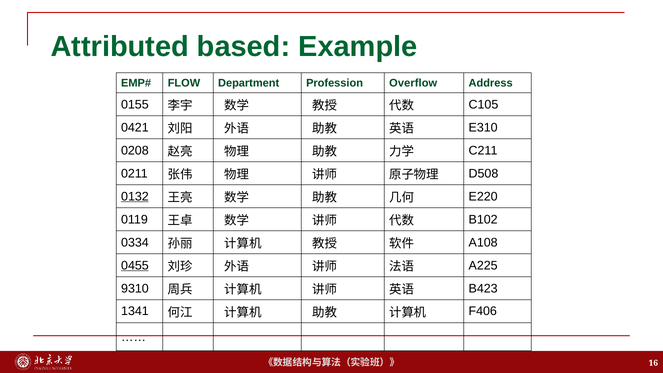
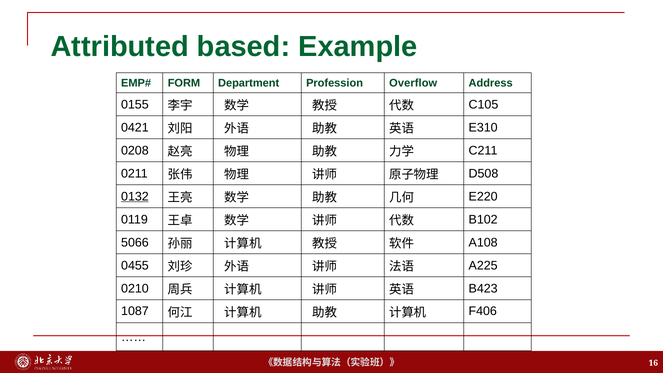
FLOW: FLOW -> FORM (184, 83)
0334: 0334 -> 5066 (135, 242)
0455 underline: present -> none (135, 265)
9310: 9310 -> 0210 (135, 288)
1341: 1341 -> 1087 (135, 311)
